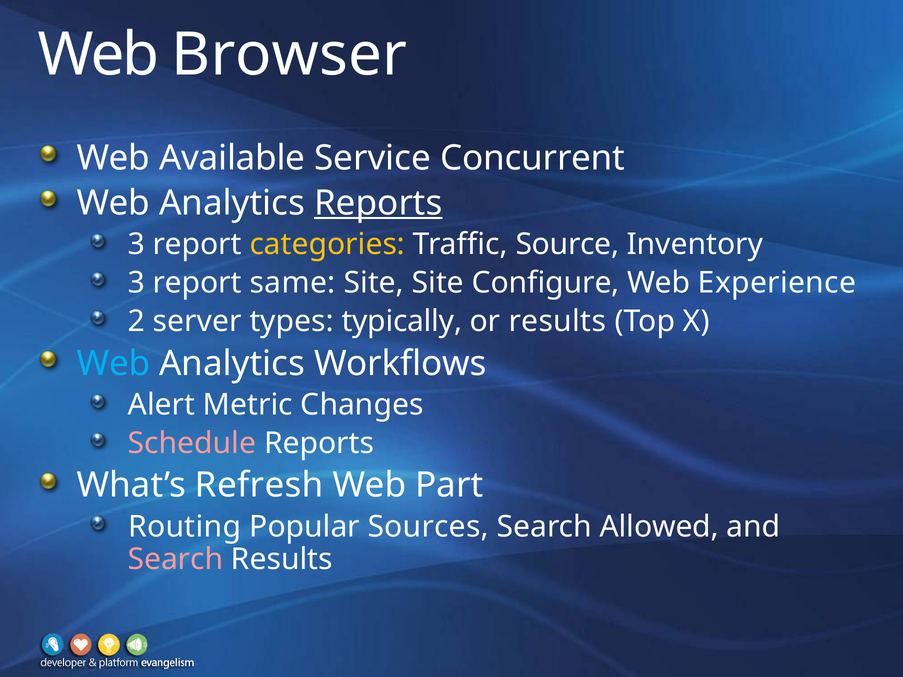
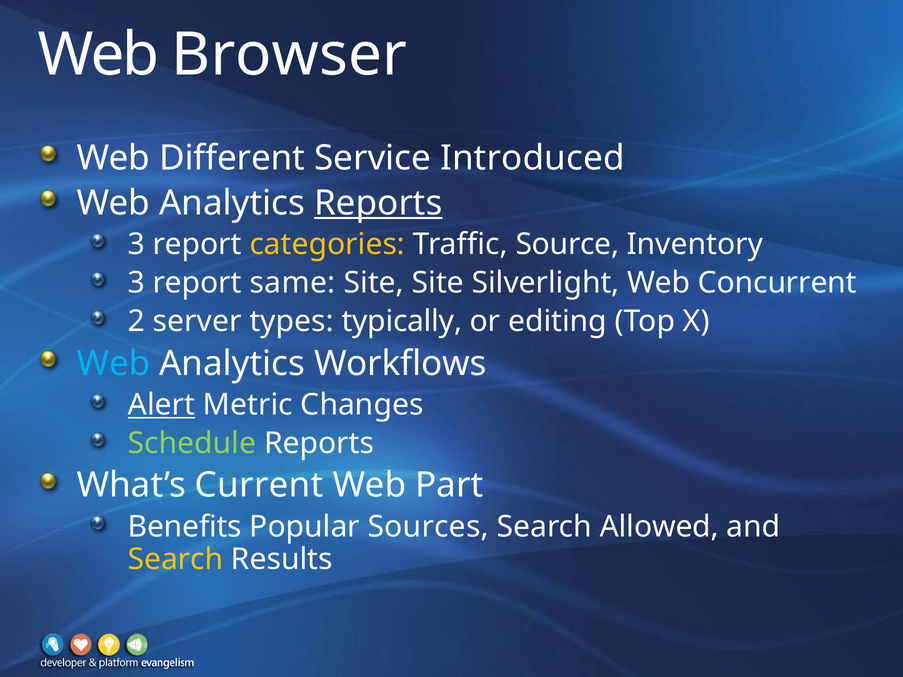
Available: Available -> Different (232, 158)
Concurrent: Concurrent -> Introduced (532, 158)
Configure: Configure -> Silverlight (546, 283)
Experience: Experience -> Concurrent (777, 283)
or results: results -> editing (558, 321)
Alert underline: none -> present (161, 405)
Schedule colour: pink -> light green (192, 443)
Refresh: Refresh -> Current (259, 486)
Routing: Routing -> Benefits (185, 527)
Search colour: pink -> yellow (176, 559)
